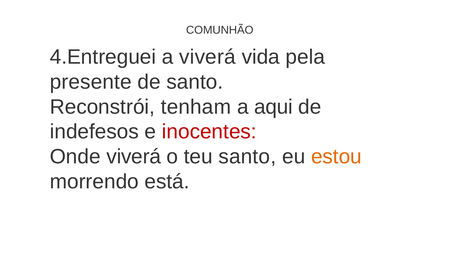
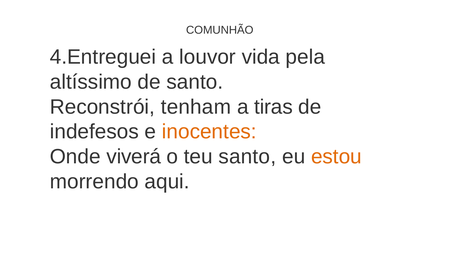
a viverá: viverá -> louvor (208, 57)
presente: presente -> altíssimo (91, 82)
aqui: aqui -> tiras (274, 107)
inocentes colour: red -> orange (209, 132)
está: está -> aqui (167, 182)
